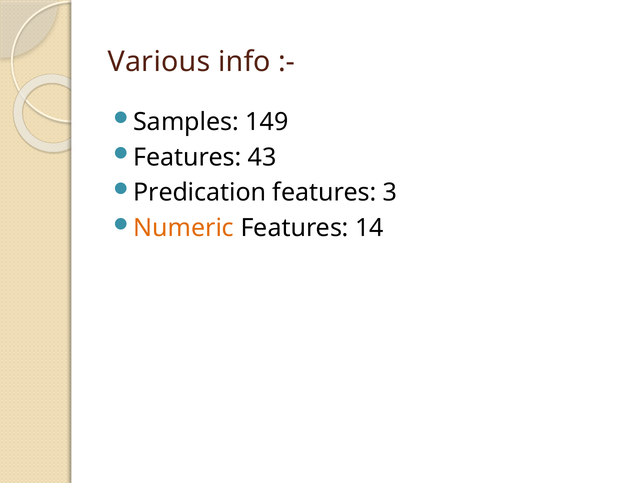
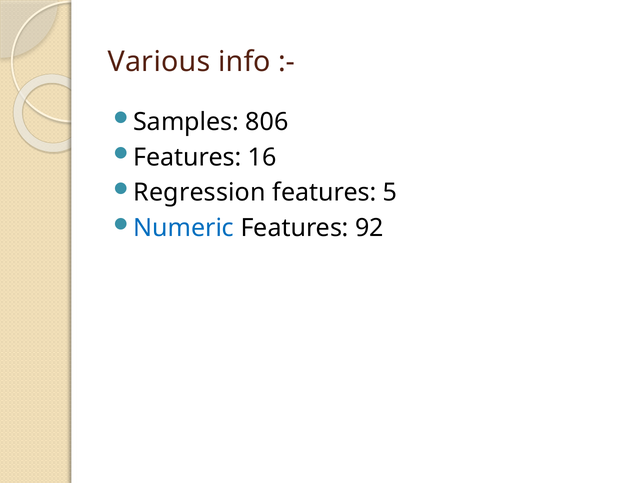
149: 149 -> 806 (267, 122)
43: 43 -> 16 (262, 157)
Predication: Predication -> Regression (200, 193)
3: 3 -> 5 (390, 193)
Numeric colour: orange -> blue (184, 228)
14: 14 -> 92 (369, 228)
